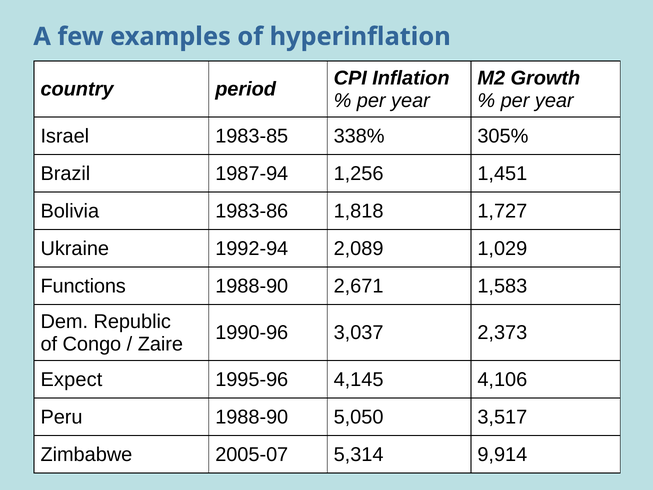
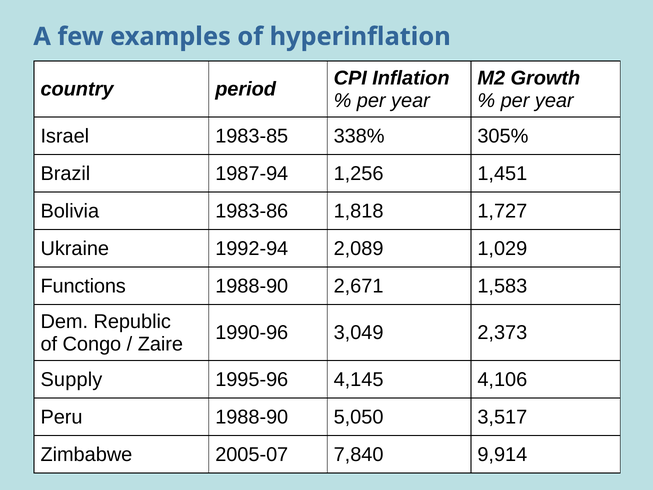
3,037: 3,037 -> 3,049 (359, 333)
Expect: Expect -> Supply (71, 379)
5,314: 5,314 -> 7,840 (359, 454)
